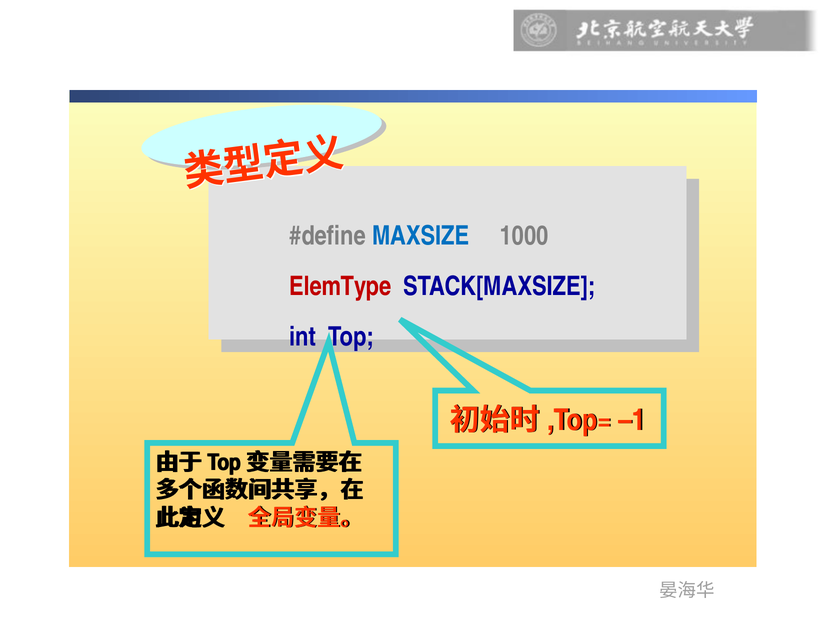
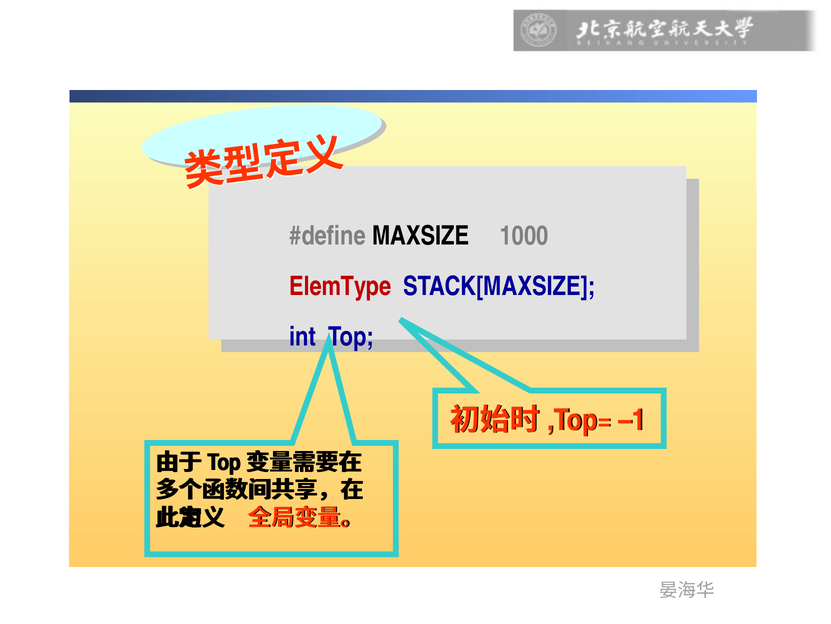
MAXSIZE colour: blue -> black (421, 236)
